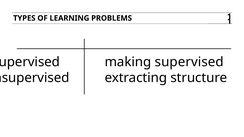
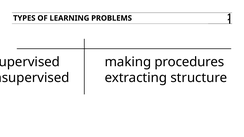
making supervised: supervised -> procedures (189, 62)
